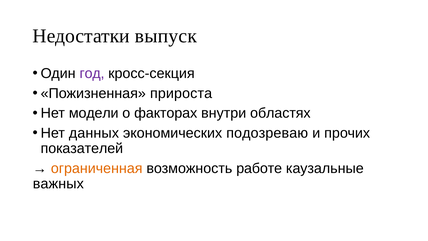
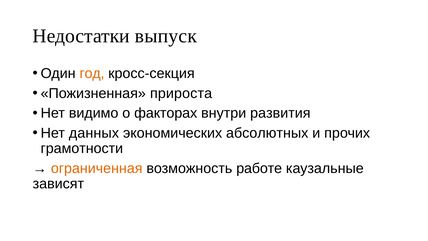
год colour: purple -> orange (92, 73)
модели: модели -> видимо (94, 113)
областях: областях -> развития (280, 113)
подозреваю: подозреваю -> абсолютных (267, 133)
показателей: показателей -> грамотности (82, 148)
важных: важных -> зависят (58, 184)
